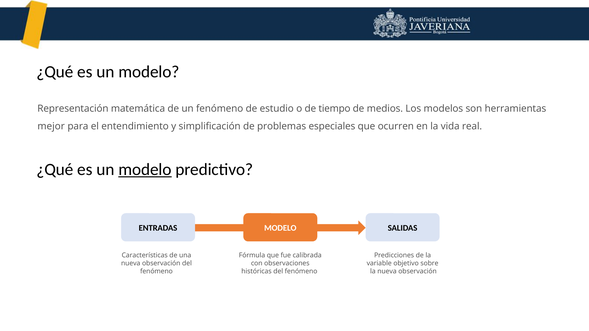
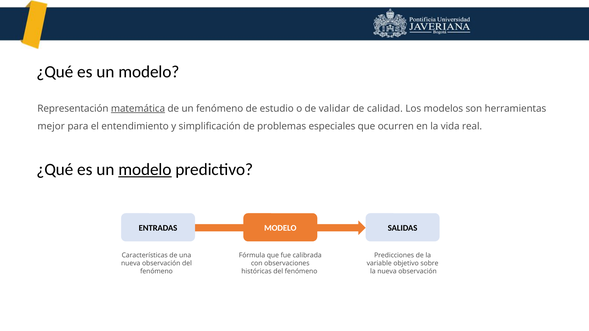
matemática underline: none -> present (138, 109)
tiempo: tiempo -> validar (334, 109)
medios: medios -> calidad (385, 109)
